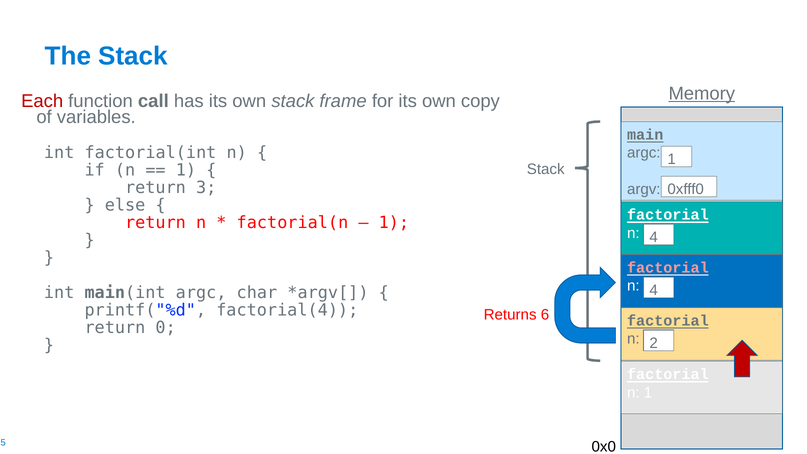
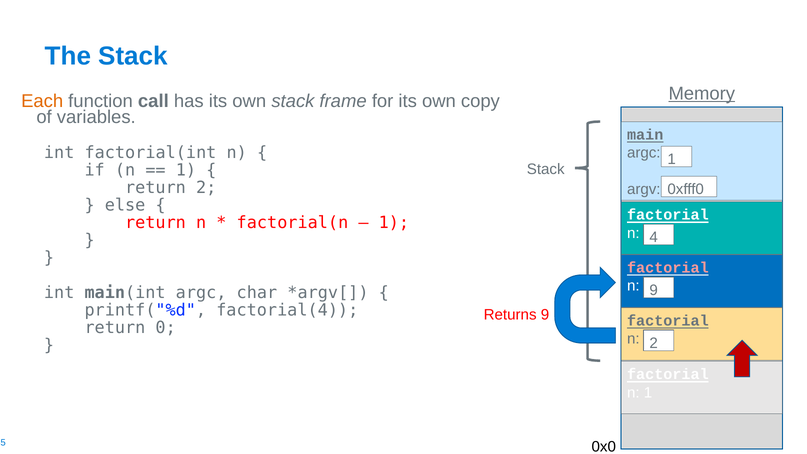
Each colour: red -> orange (42, 101)
return 3: 3 -> 2 (206, 188)
n 4: 4 -> 9 (654, 290)
Returns 6: 6 -> 9 (545, 315)
